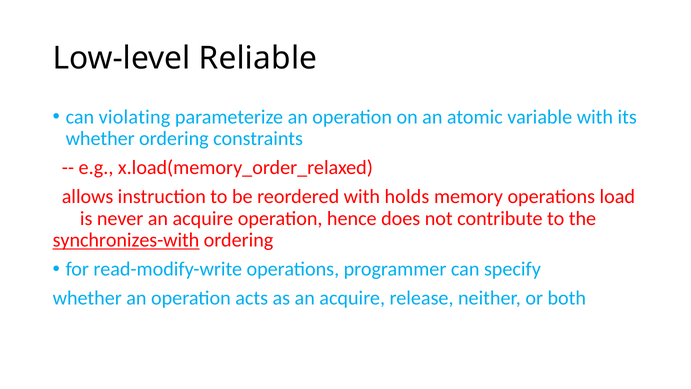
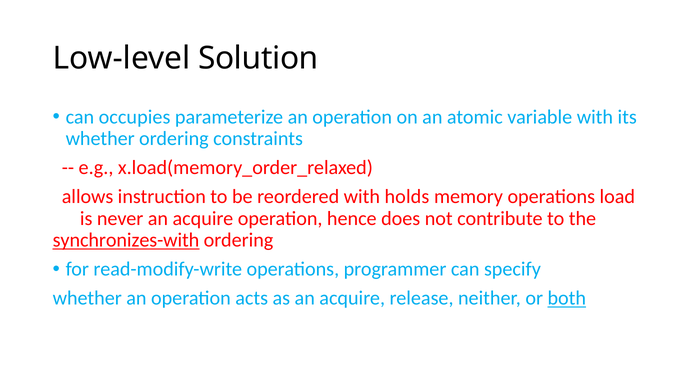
Reliable: Reliable -> Solution (258, 58)
violating: violating -> occupies (135, 117)
both underline: none -> present (567, 298)
